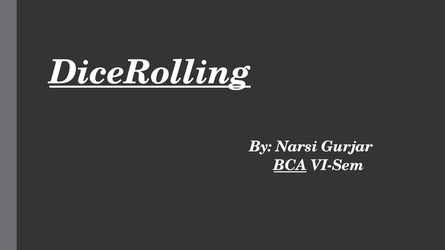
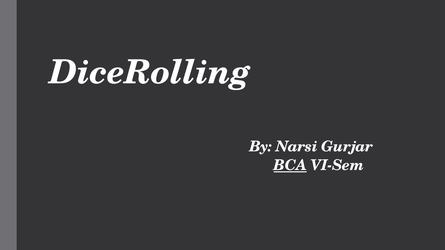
DiceRolling underline: present -> none (150, 72)
